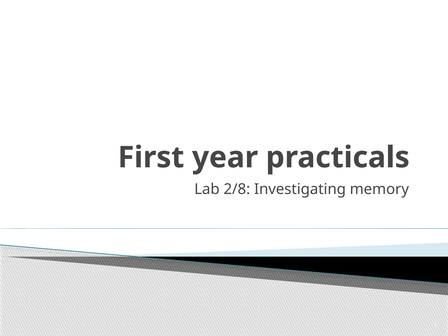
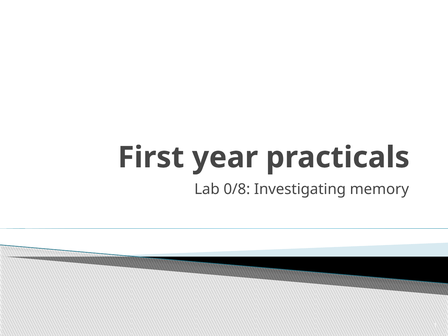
2/8: 2/8 -> 0/8 (237, 189)
